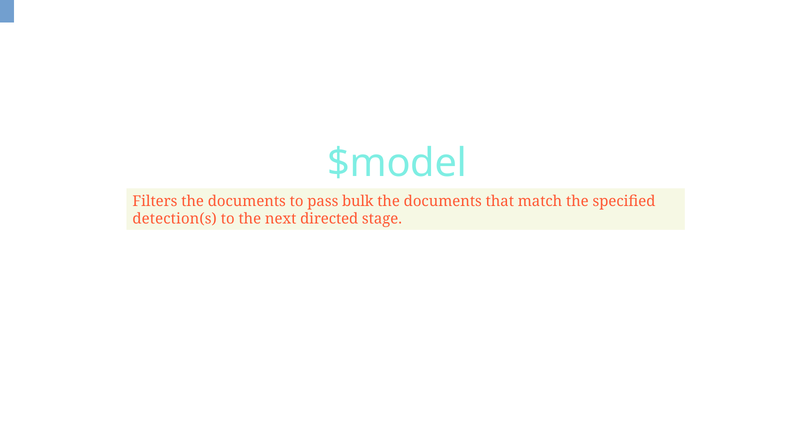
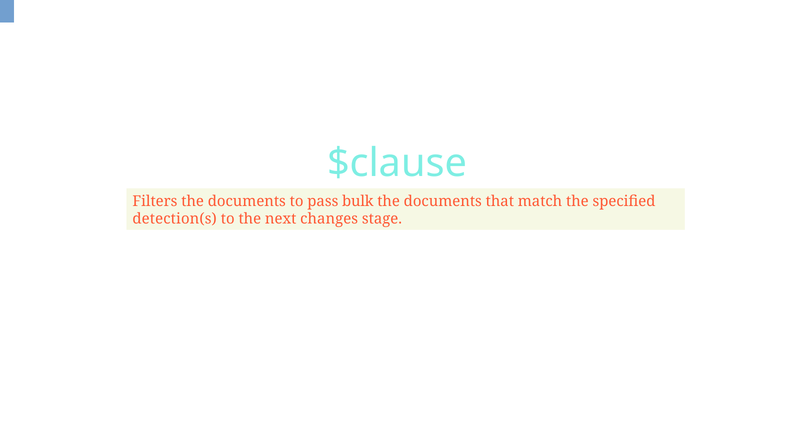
$model: $model -> $clause (397, 163)
directed: directed -> changes (329, 219)
